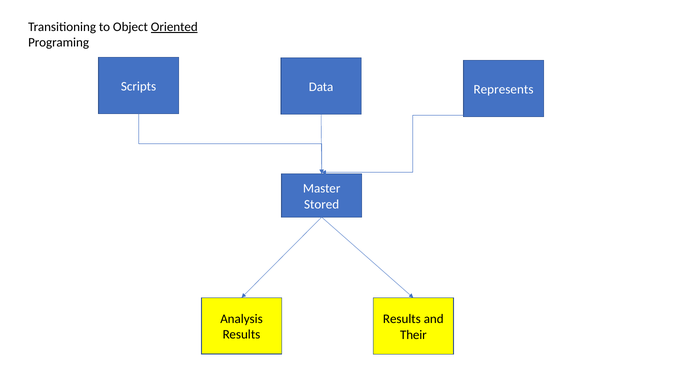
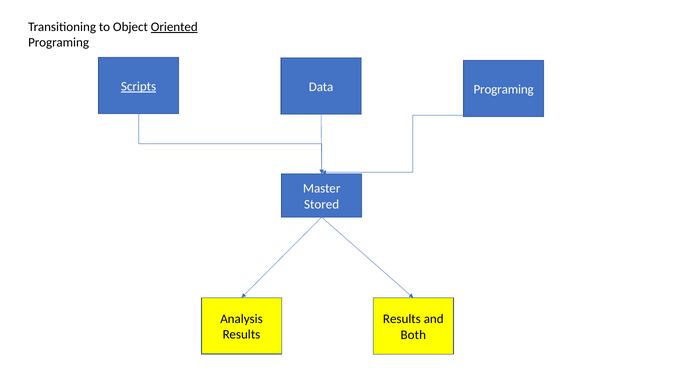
Scripts underline: none -> present (139, 86)
Data Represents: Represents -> Programing (504, 89)
Their: Their -> Both (413, 335)
